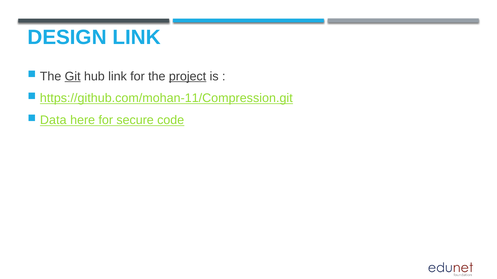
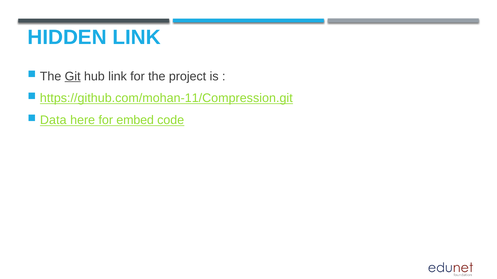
DESIGN: DESIGN -> HIDDEN (67, 37)
project underline: present -> none (188, 76)
secure: secure -> embed (135, 120)
